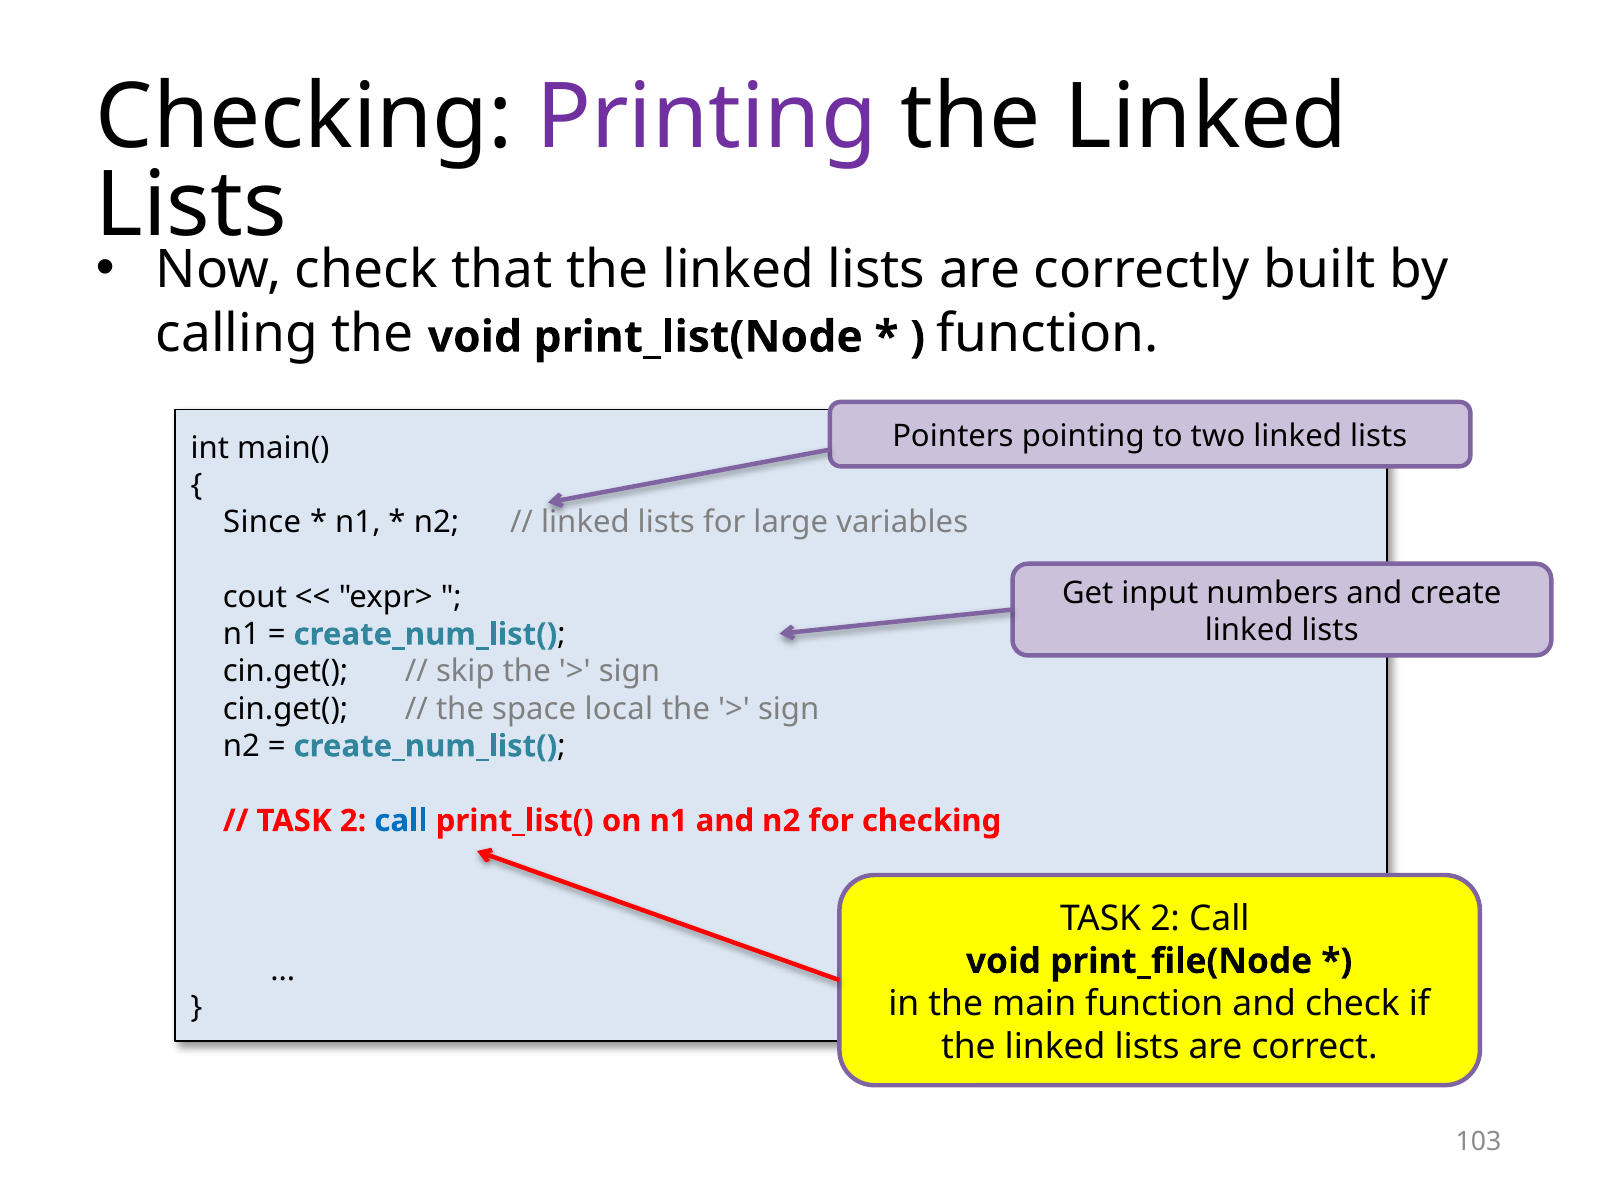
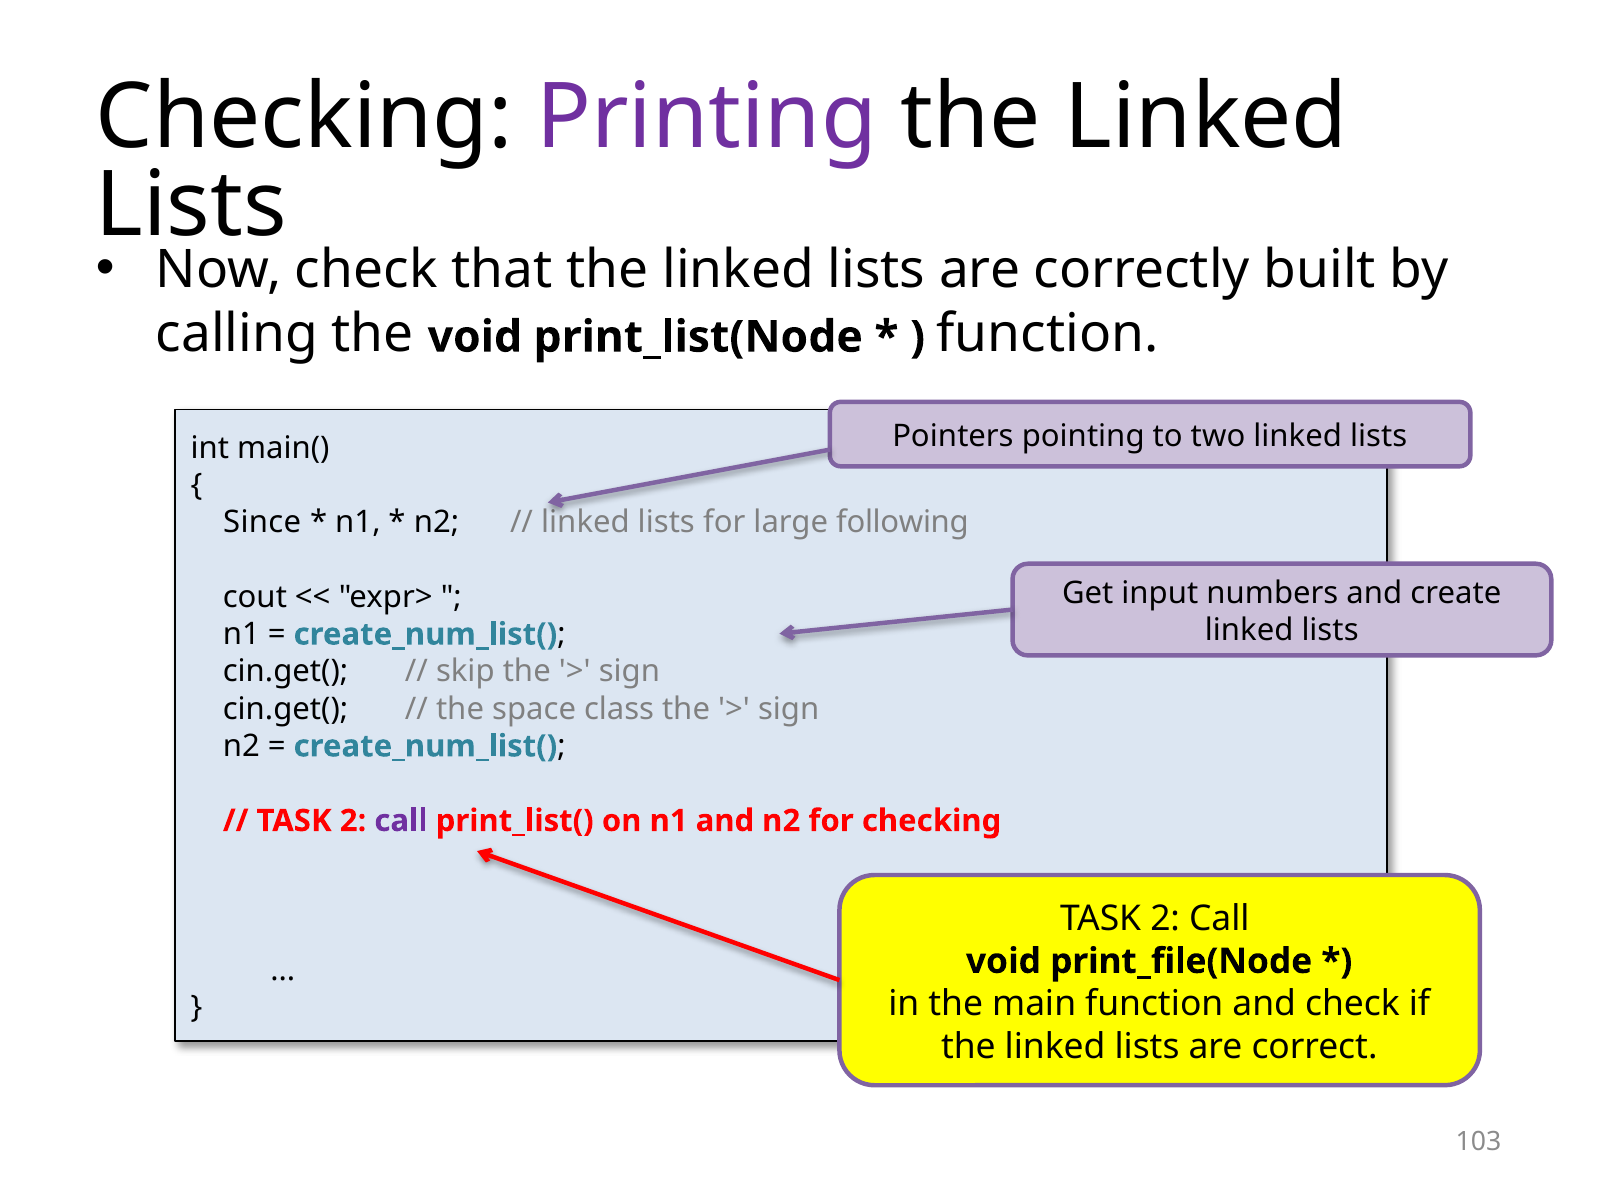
variables: variables -> following (902, 522)
local: local -> class (619, 709)
call colour: blue -> purple (401, 821)
